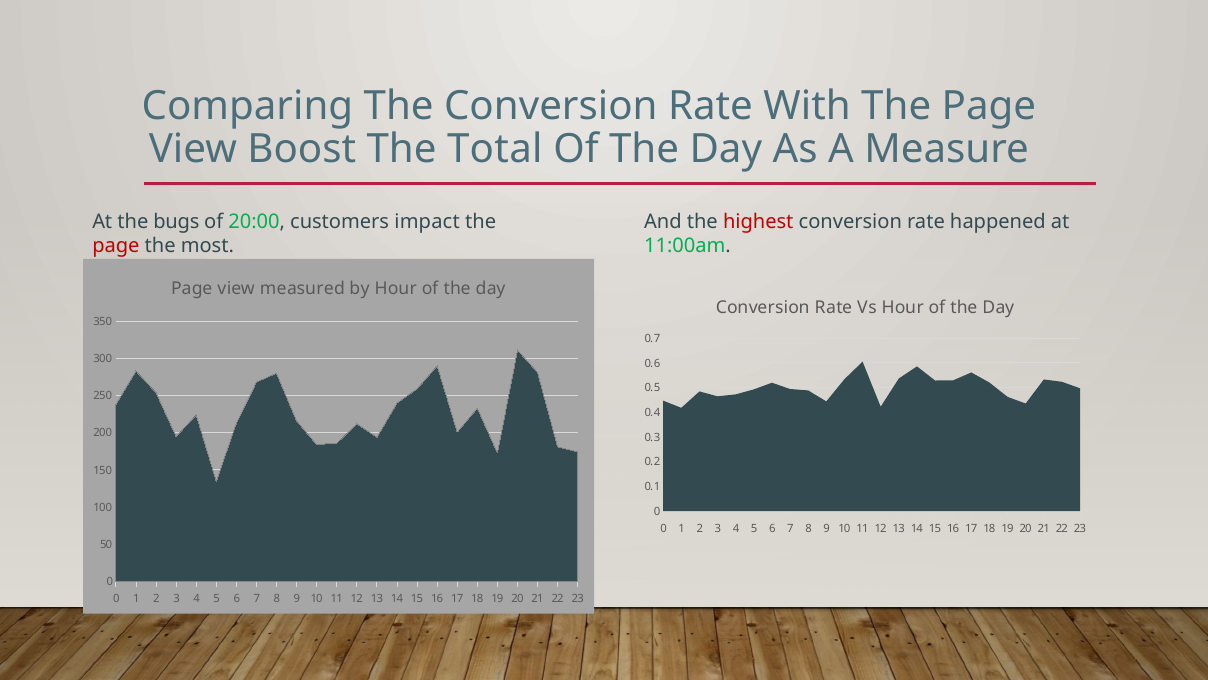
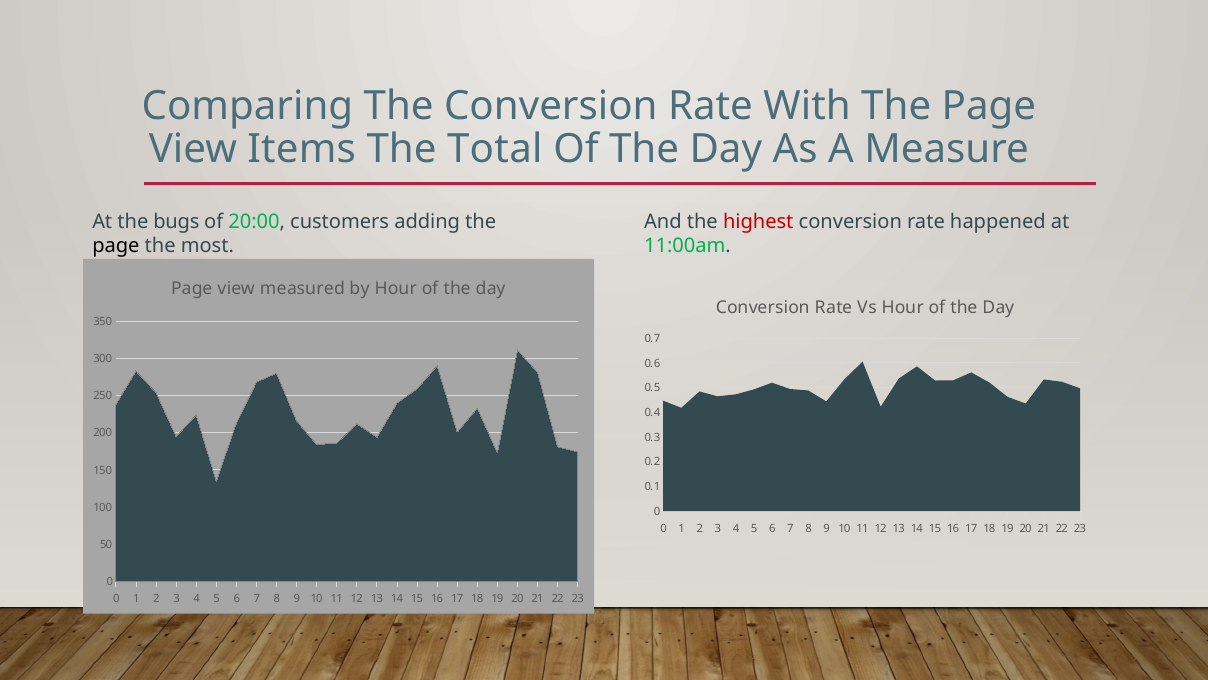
Boost: Boost -> Items (302, 149)
impact: impact -> adding (427, 222)
page colour: red -> black (116, 246)
